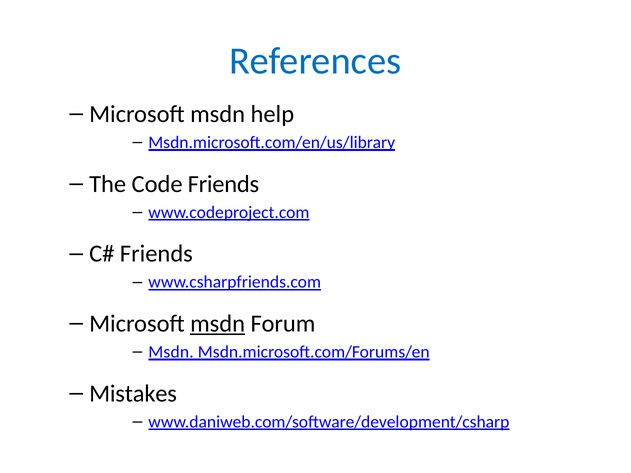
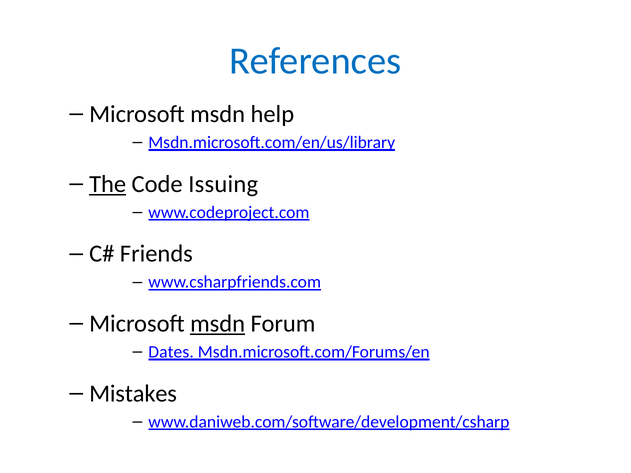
The underline: none -> present (108, 184)
Code Friends: Friends -> Issuing (223, 184)
Msdn: Msdn -> Dates (171, 352)
